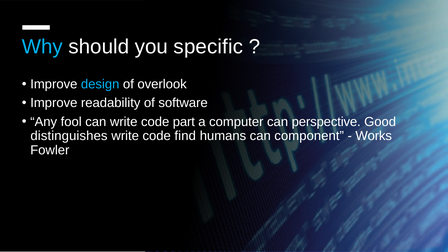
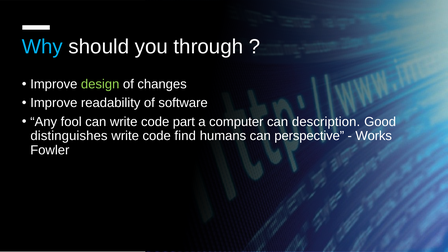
specific: specific -> through (208, 47)
design colour: light blue -> light green (100, 84)
overlook: overlook -> changes (162, 84)
perspective: perspective -> description (326, 122)
component: component -> perspective (309, 136)
